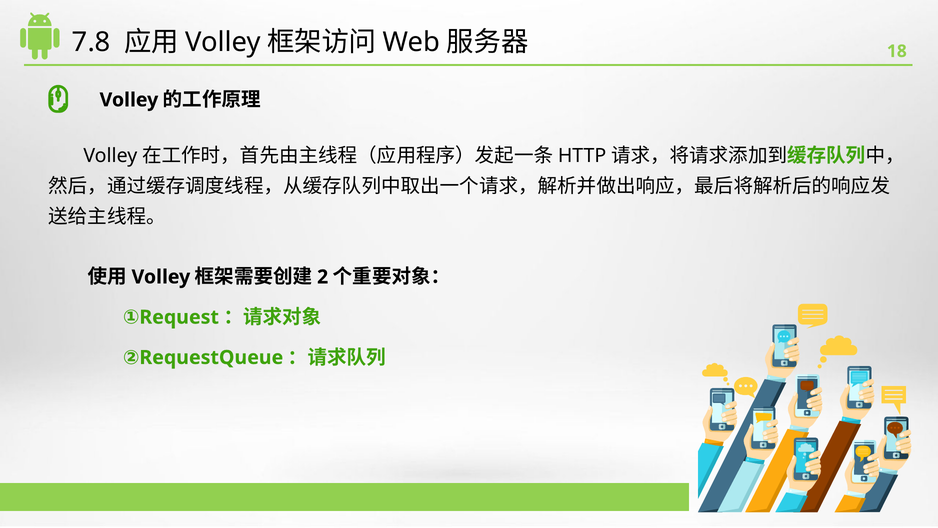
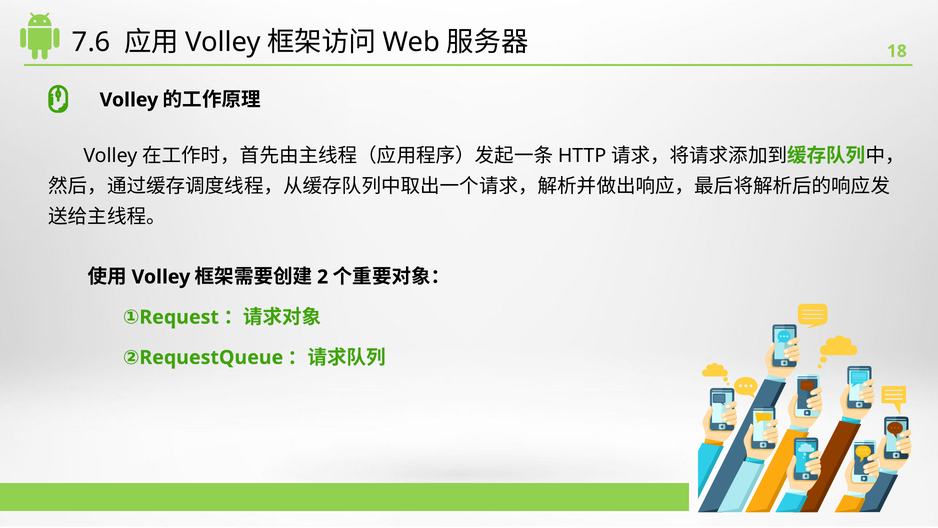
7.8: 7.8 -> 7.6 (91, 42)
